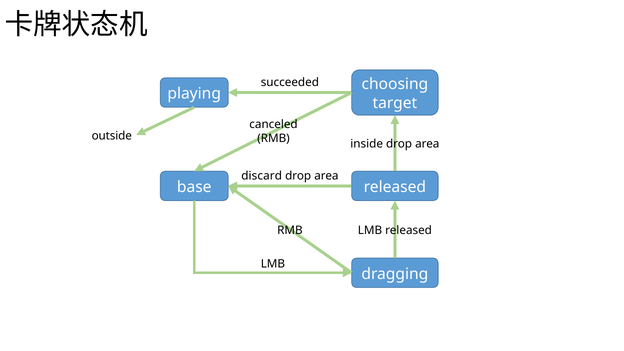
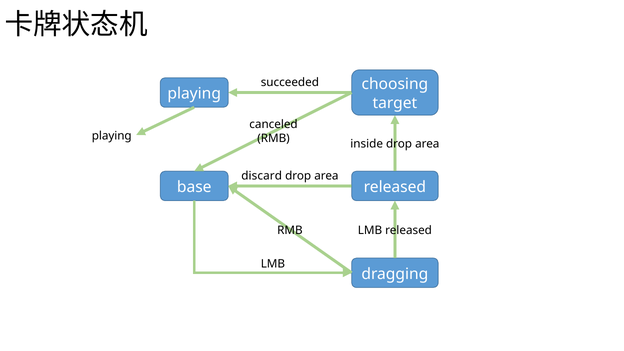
outside: outside -> playing (112, 136)
